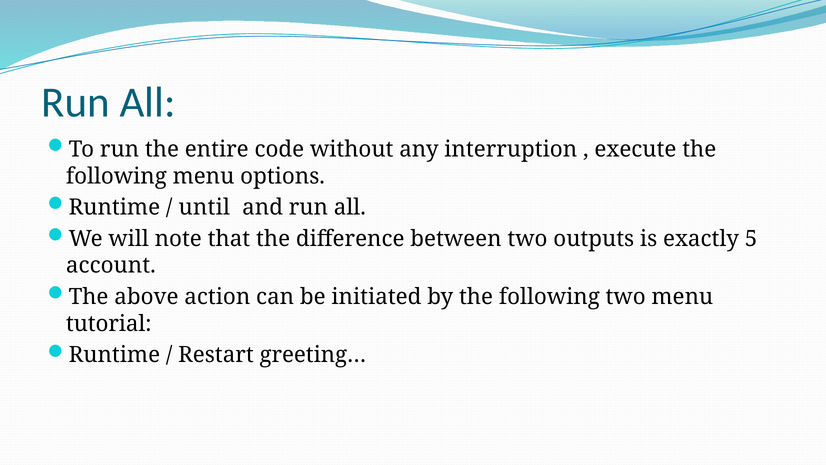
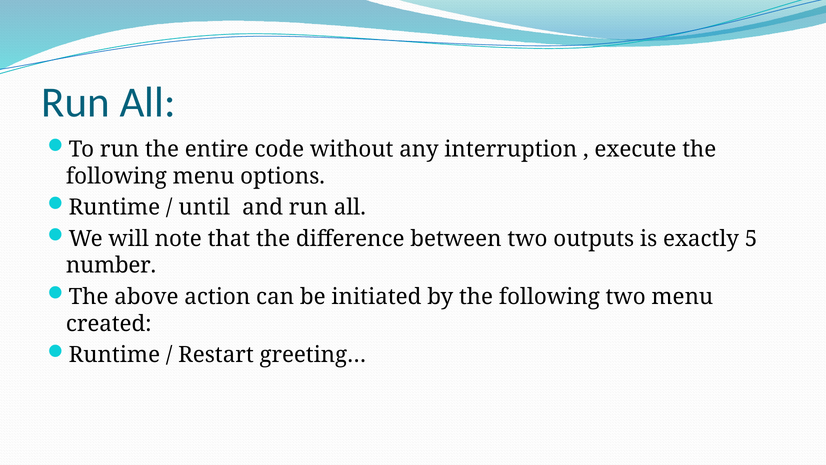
account: account -> number (111, 265)
tutorial: tutorial -> created (109, 324)
